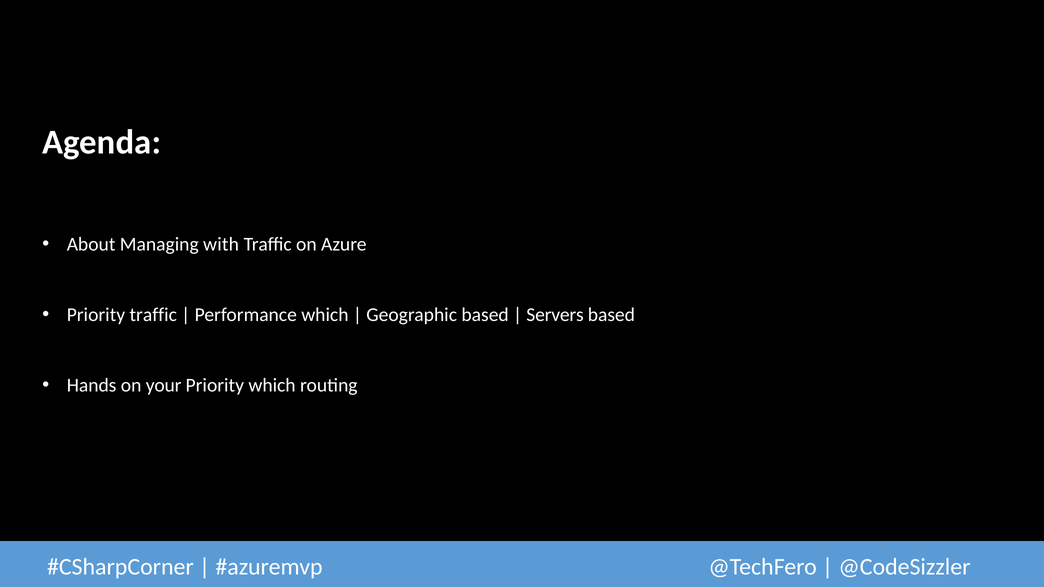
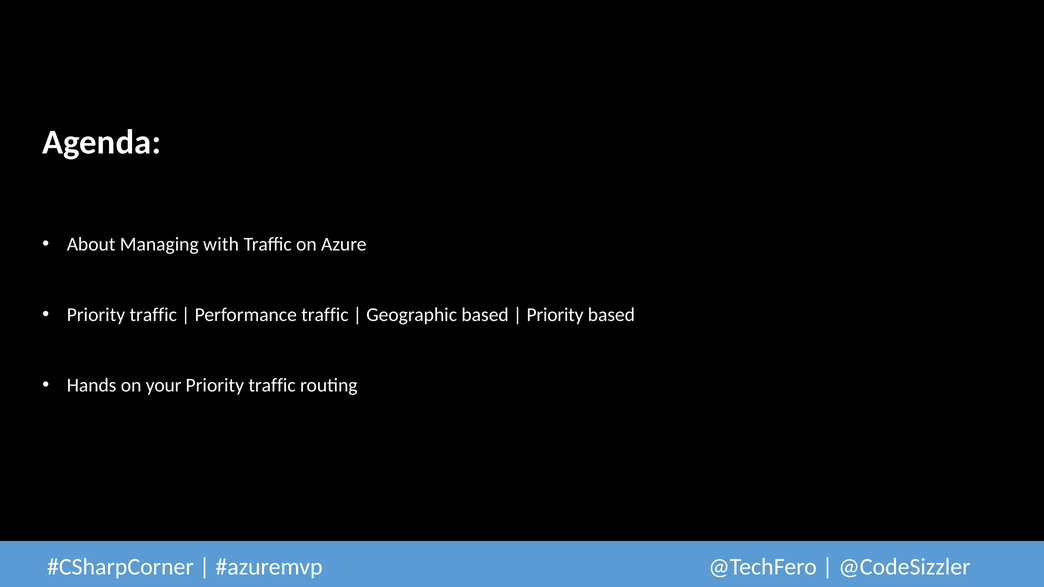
Performance which: which -> traffic (325, 315)
Servers: Servers -> Priority (555, 315)
which: which -> traffic (272, 386)
